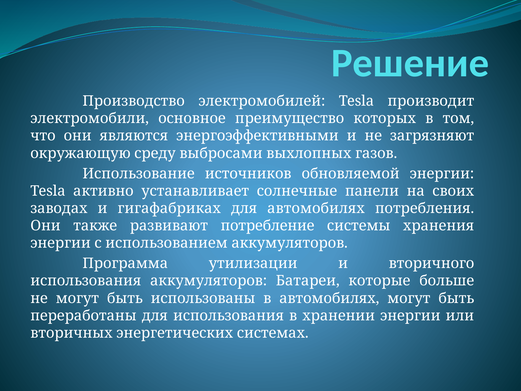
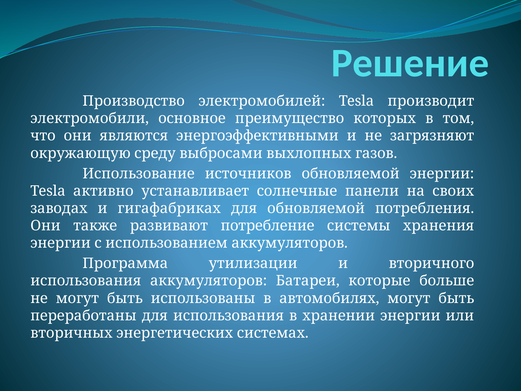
для автомобилях: автомобилях -> обновляемой (316, 208)
